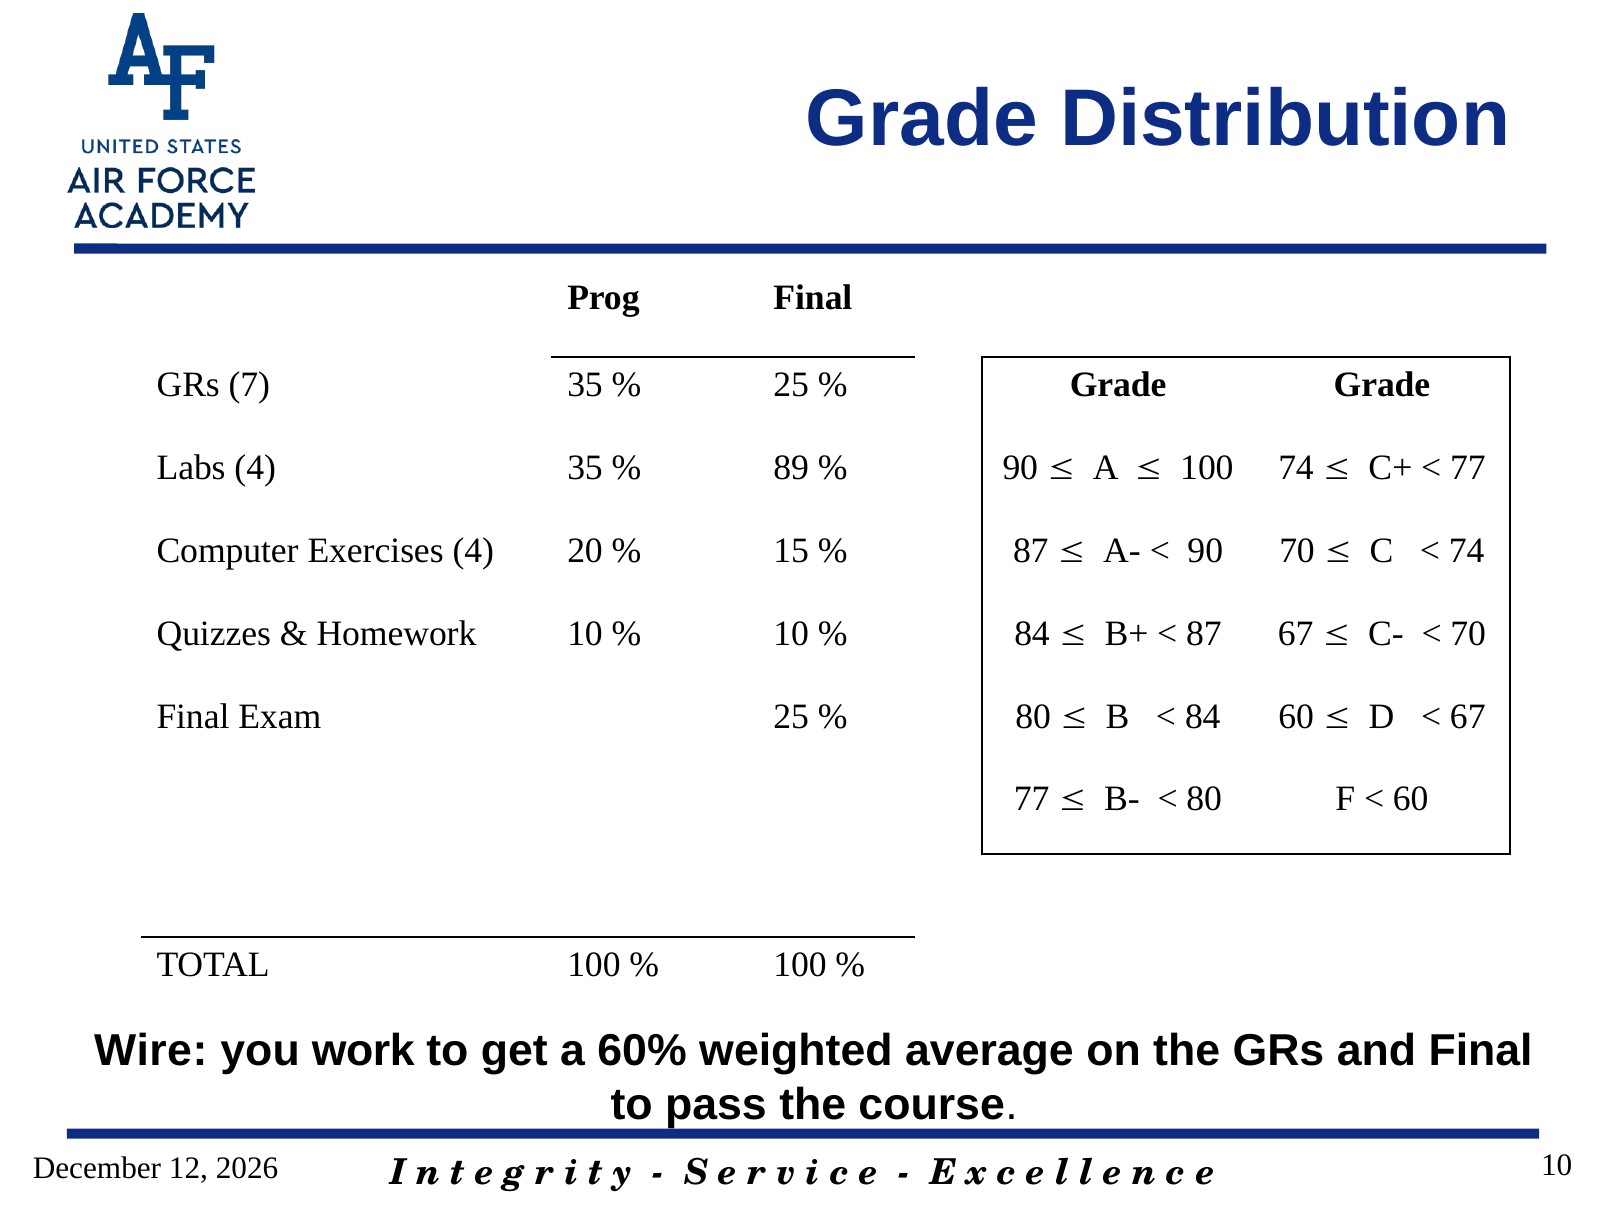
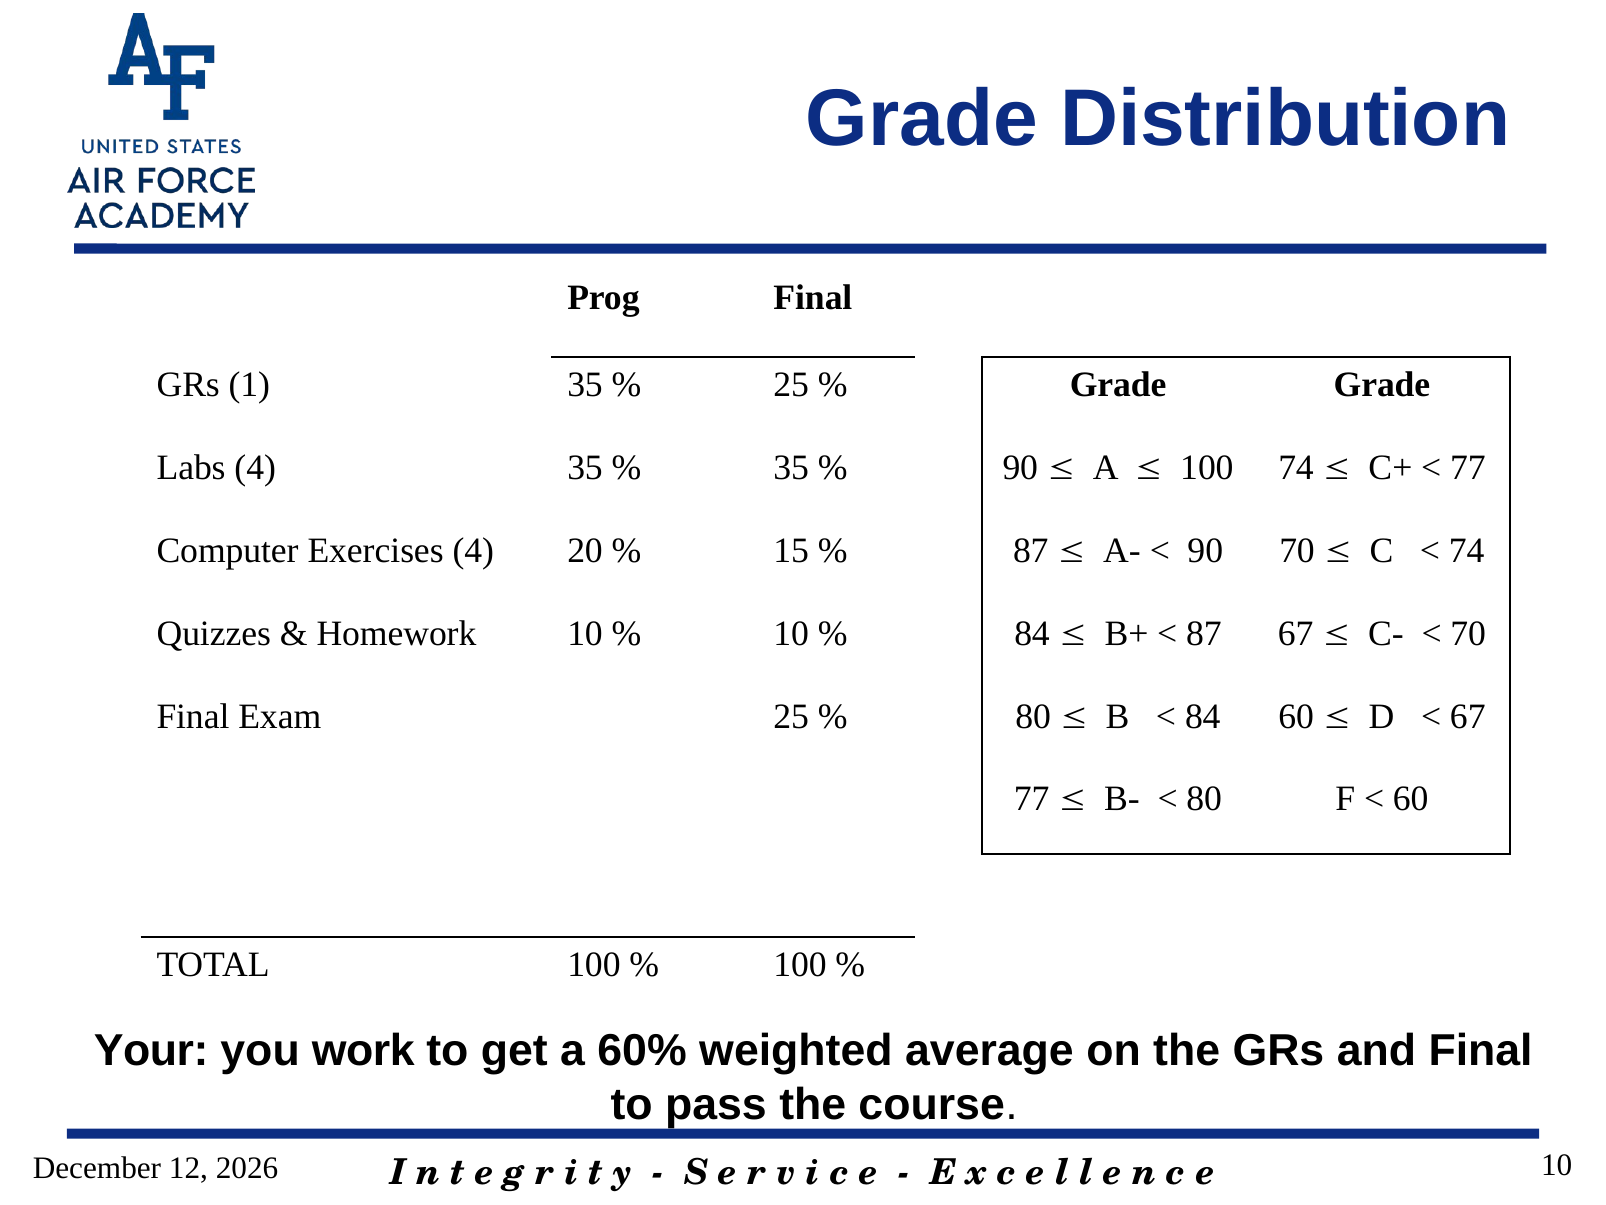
7: 7 -> 1 (249, 385)
89: 89 -> 35 (791, 468)
Wire: Wire -> Your (151, 1050)
